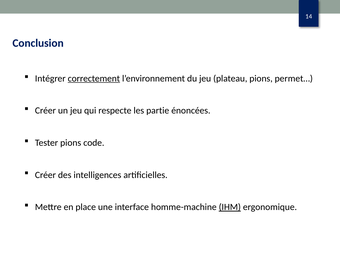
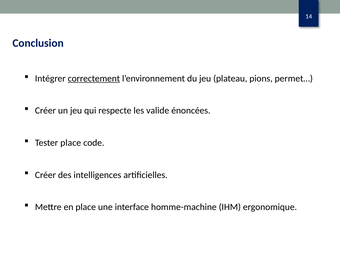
partie: partie -> valide (158, 111)
Tester pions: pions -> place (71, 143)
IHM underline: present -> none (230, 207)
